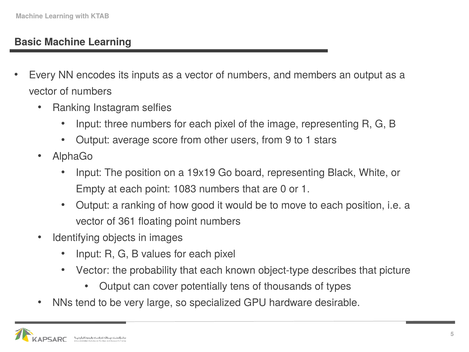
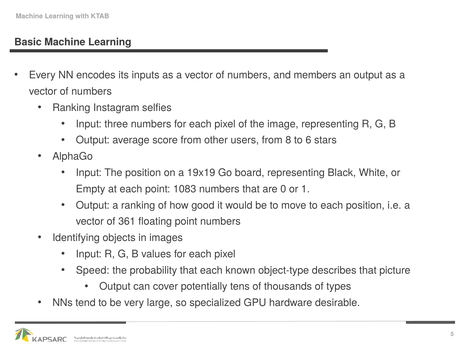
9: 9 -> 8 (288, 140)
to 1: 1 -> 6 (308, 140)
Vector: Vector -> Speed (93, 270)
